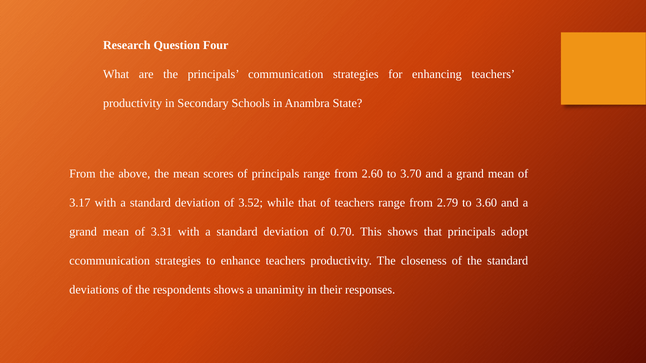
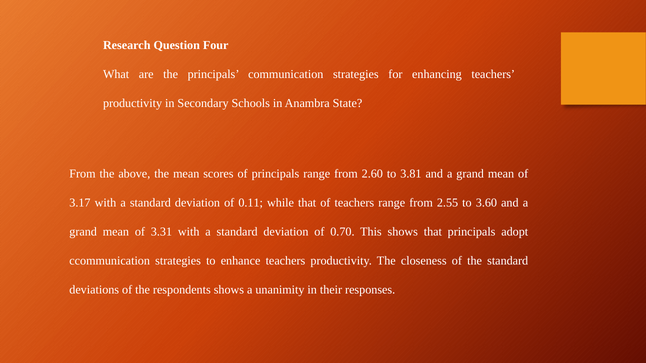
3.70: 3.70 -> 3.81 (411, 174)
3.52: 3.52 -> 0.11 (251, 203)
2.79: 2.79 -> 2.55 (448, 203)
